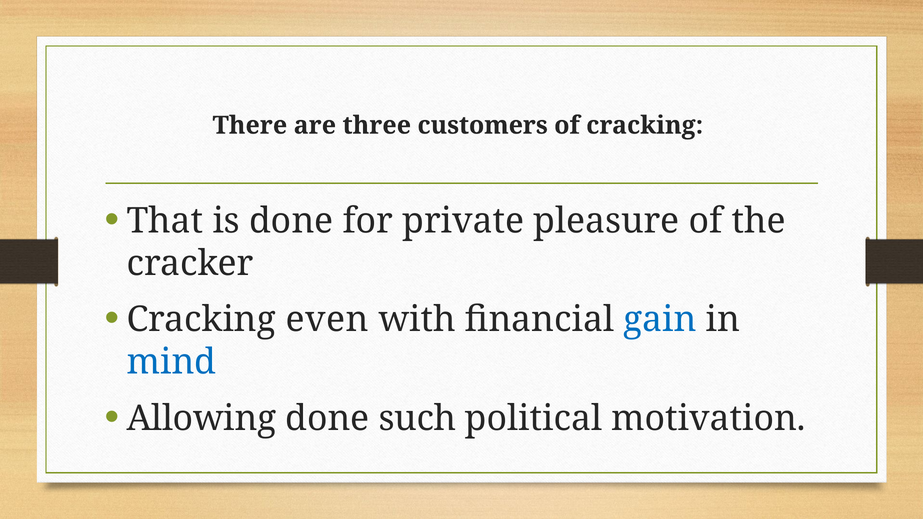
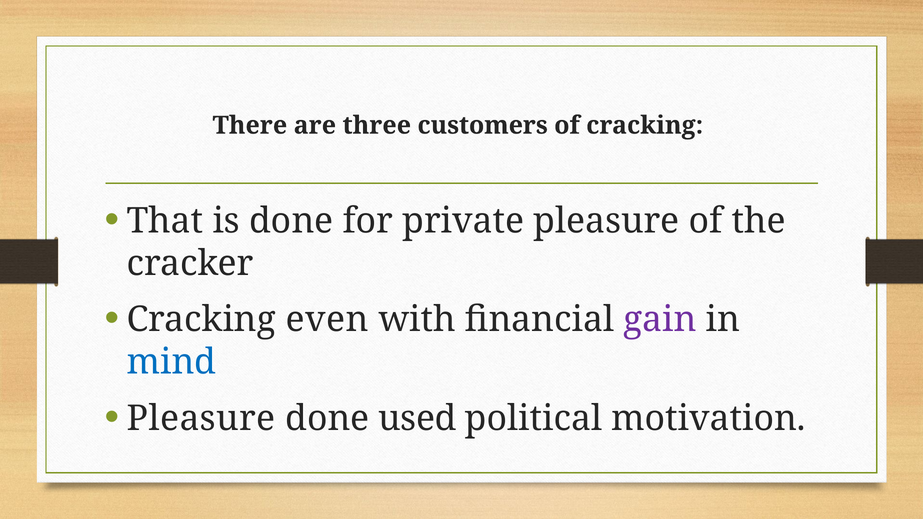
gain colour: blue -> purple (660, 320)
Allowing: Allowing -> Pleasure (201, 419)
such: such -> used (417, 419)
